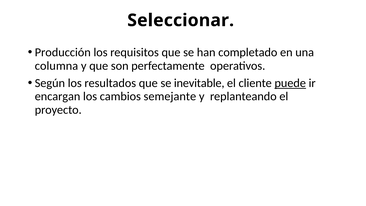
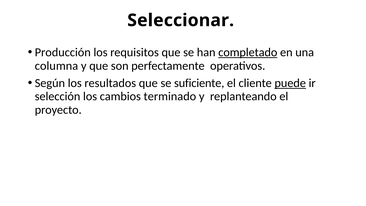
completado underline: none -> present (248, 52)
inevitable: inevitable -> suficiente (199, 83)
encargan: encargan -> selección (58, 96)
semejante: semejante -> terminado (170, 96)
